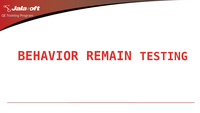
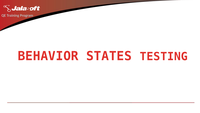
REMAIN: REMAIN -> STATES (109, 56)
